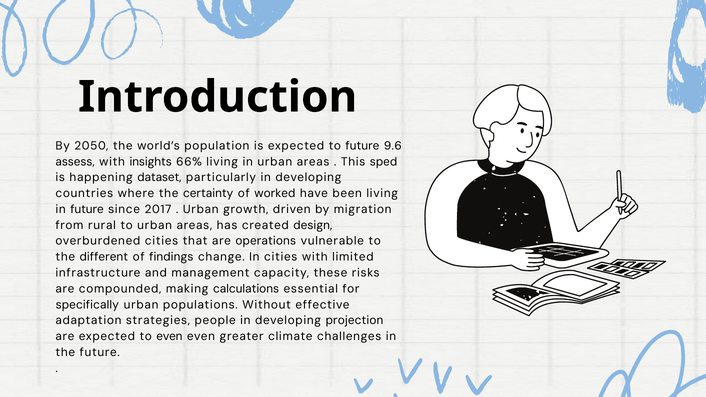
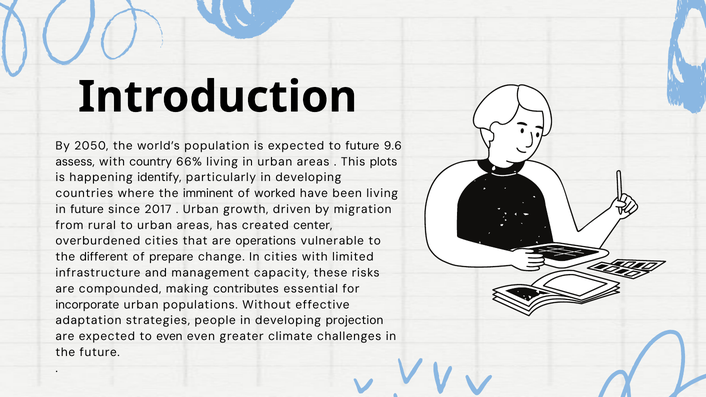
insights: insights -> country (151, 162)
sped: sped -> plots (384, 162)
dataset: dataset -> identify (159, 178)
certainty: certainty -> imminent (208, 194)
design: design -> center (313, 225)
findings: findings -> prepare (171, 257)
calculations: calculations -> contributes (246, 289)
specifically: specifically -> incorporate (87, 305)
